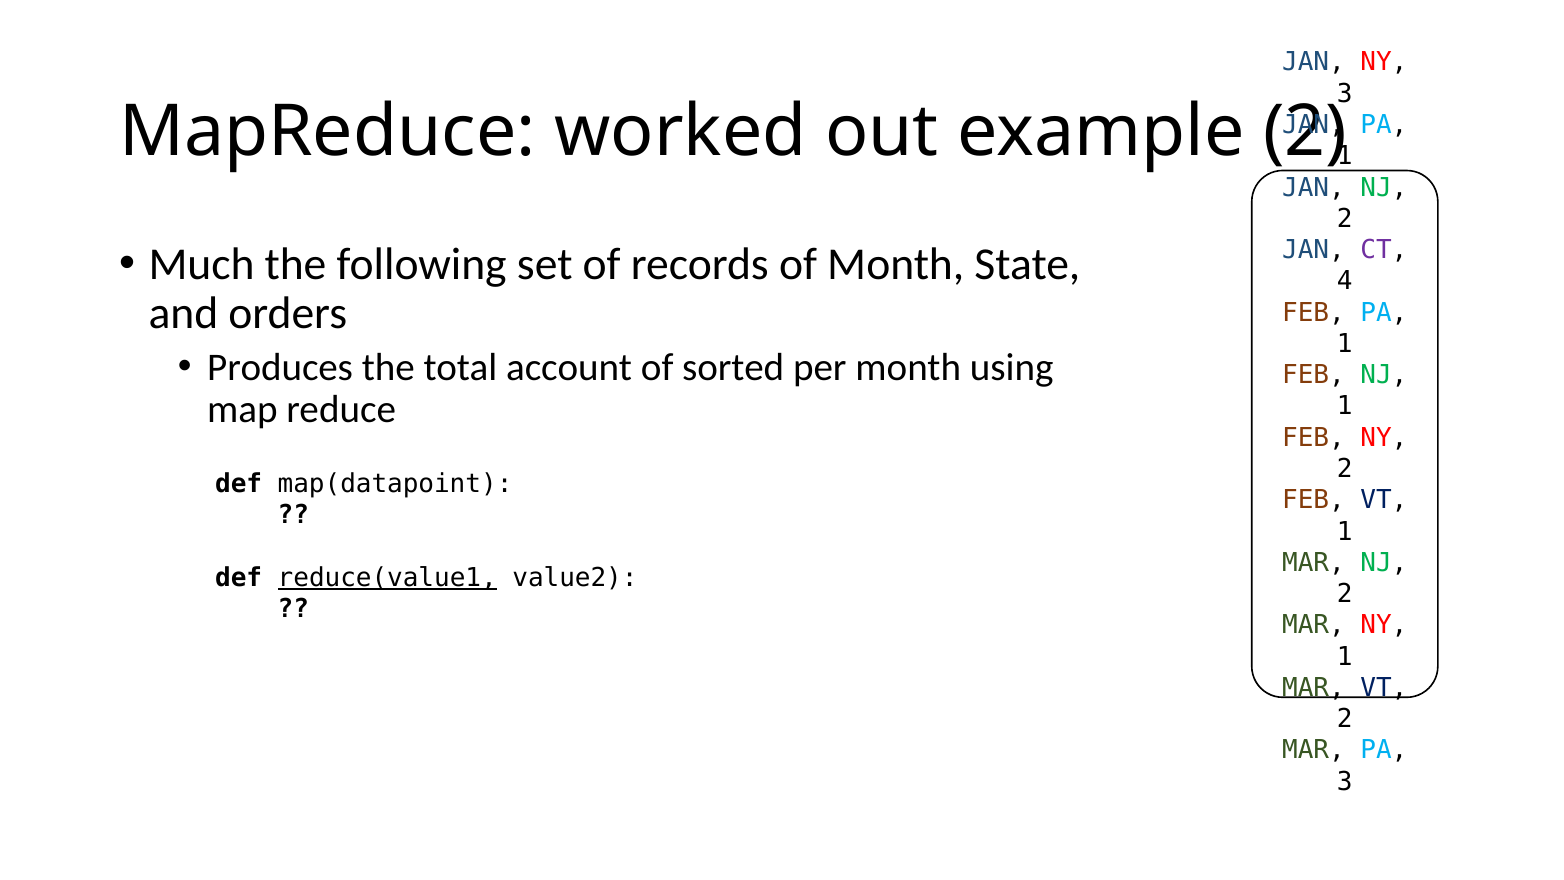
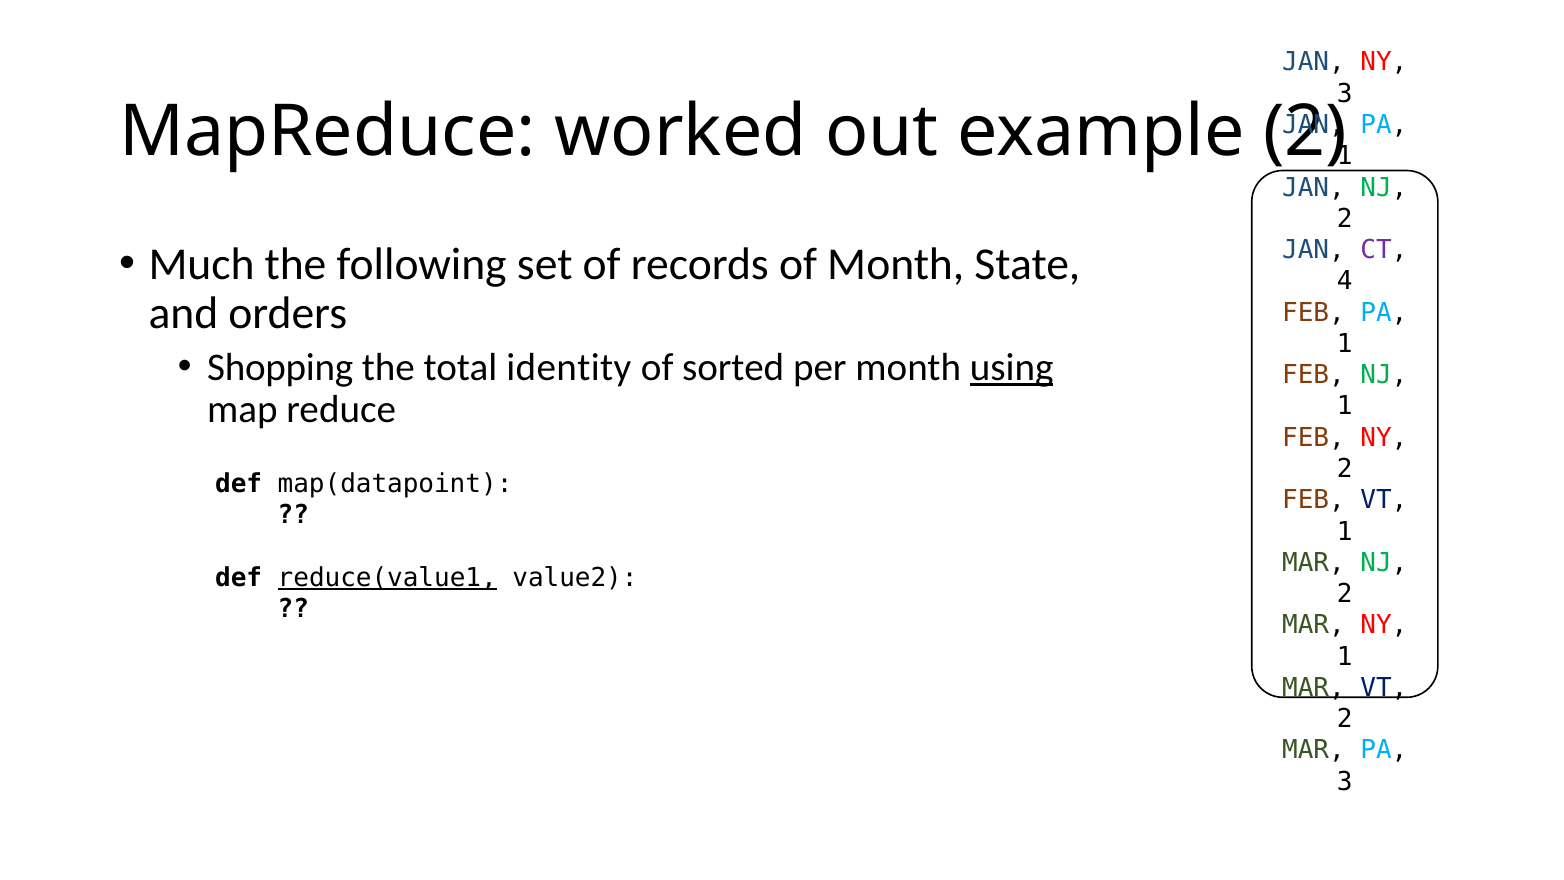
Produces: Produces -> Shopping (280, 367)
account: account -> identity (569, 367)
using underline: none -> present (1012, 367)
